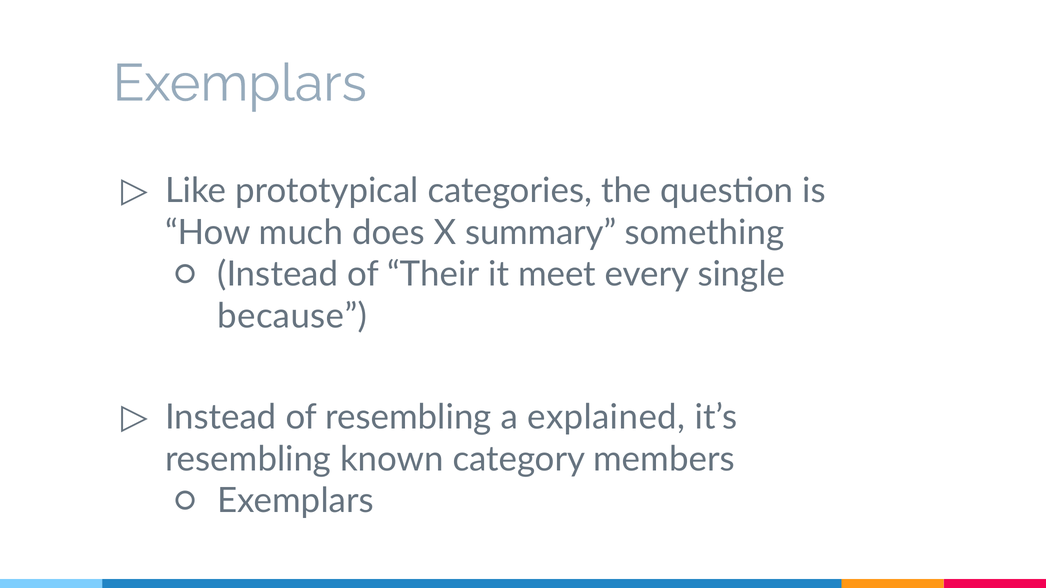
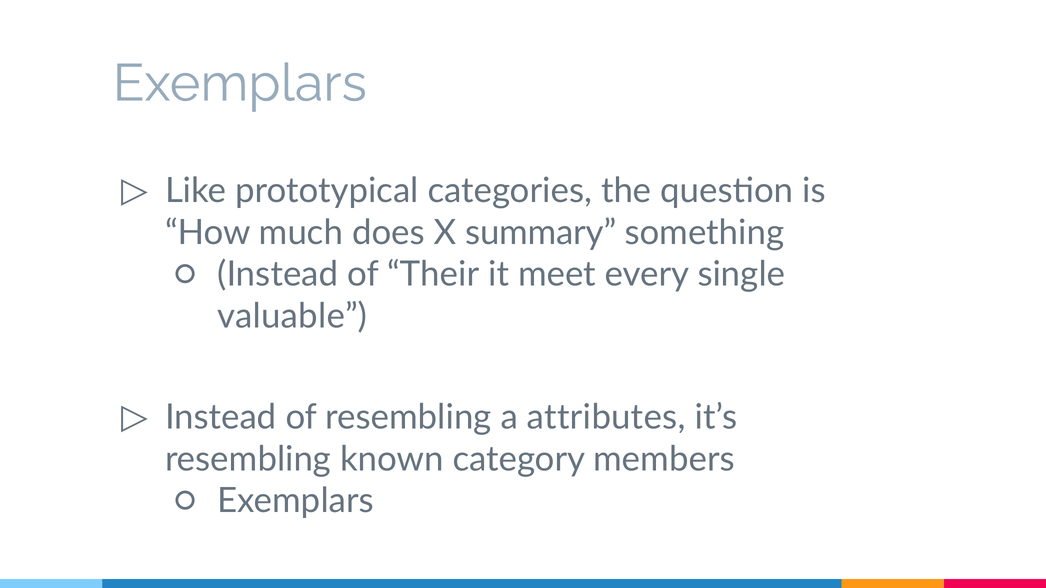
because: because -> valuable (292, 316)
explained: explained -> attributes (606, 418)
